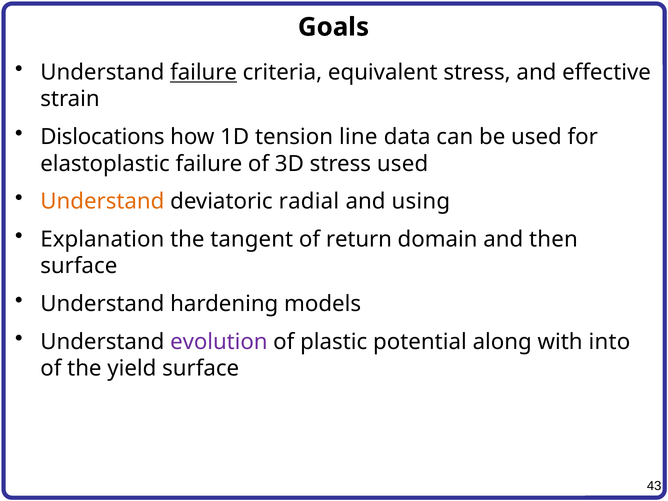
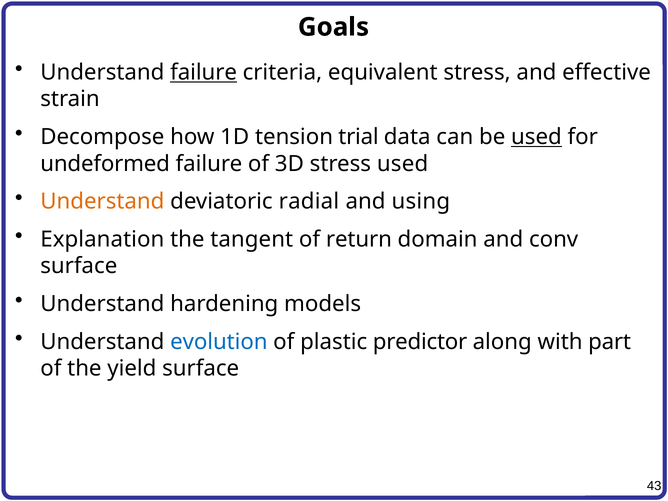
Dislocations: Dislocations -> Decompose (102, 137)
line: line -> trial (358, 137)
used underline: none -> present (536, 137)
elastoplastic: elastoplastic -> undeformed (105, 164)
then: then -> conv (554, 239)
evolution colour: purple -> blue (219, 342)
potential: potential -> predictor (420, 342)
into: into -> part (610, 342)
